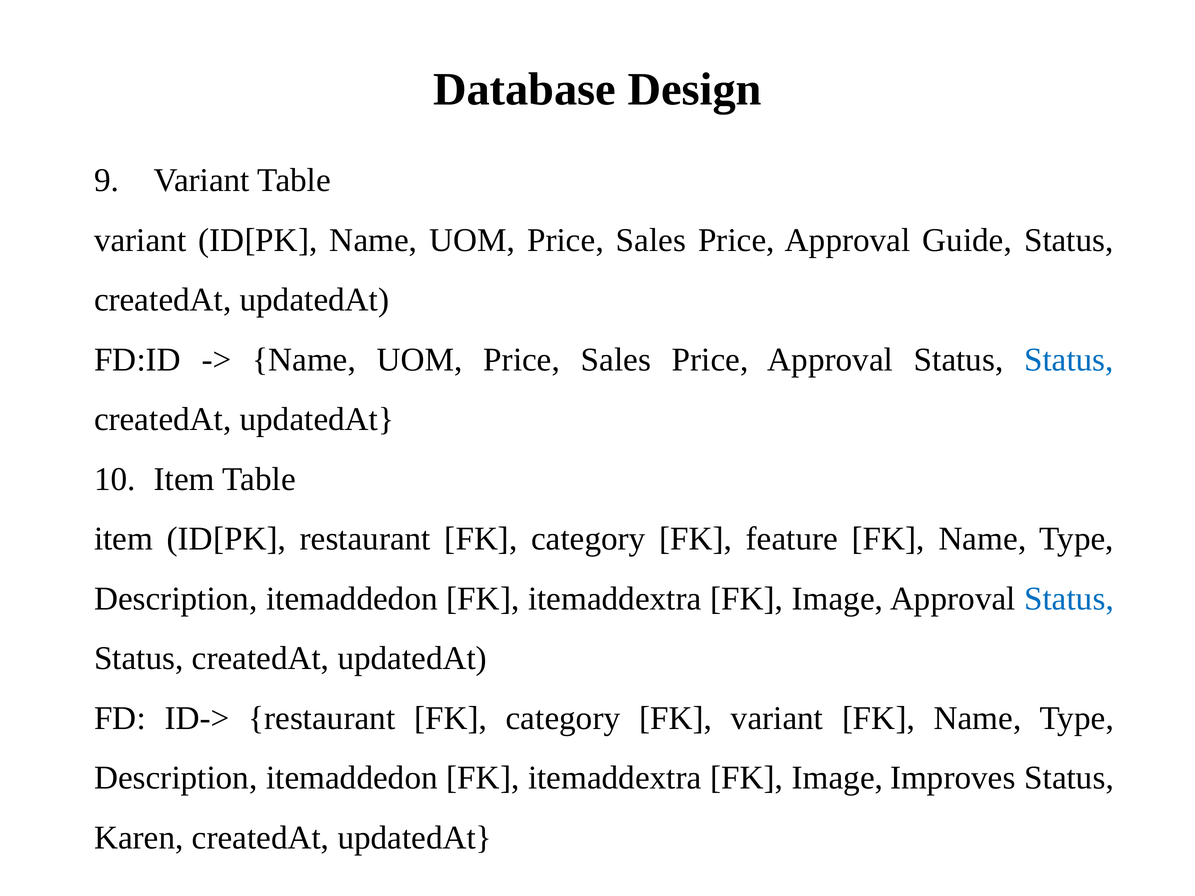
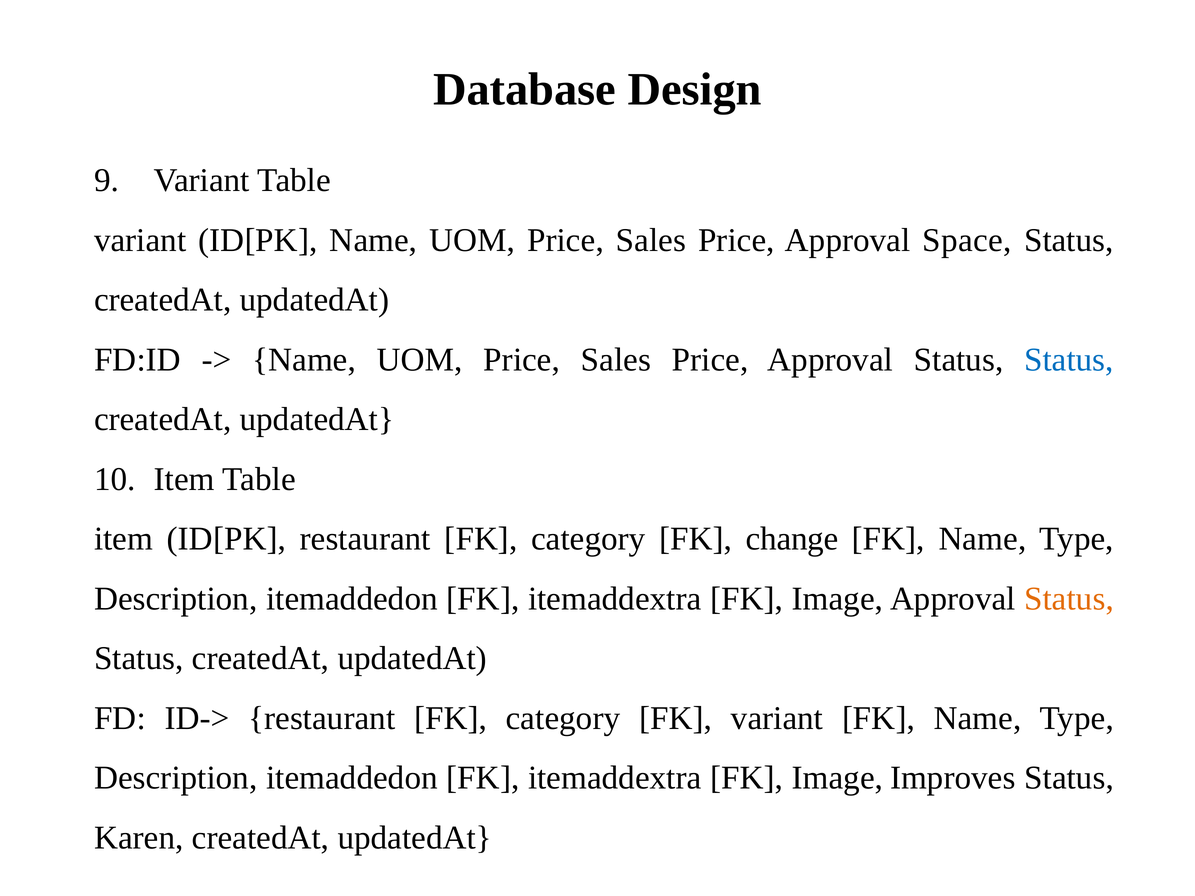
Guide: Guide -> Space (967, 240)
feature: feature -> change (792, 539)
Status colour: blue -> orange (1069, 599)
